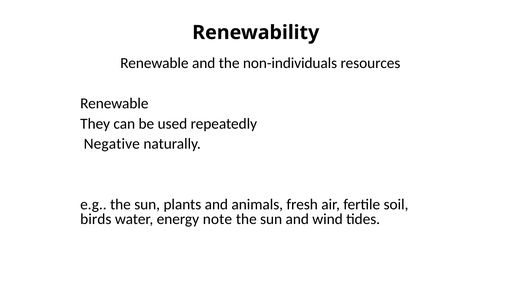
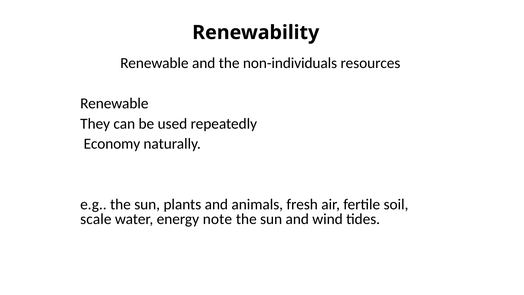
Negative: Negative -> Economy (112, 144)
birds: birds -> scale (96, 219)
